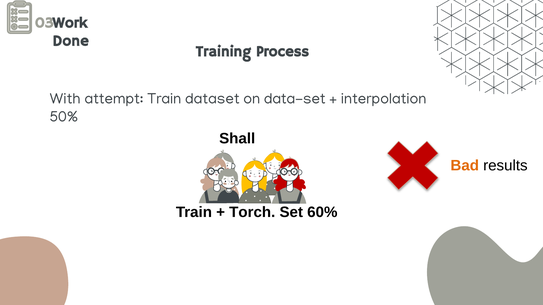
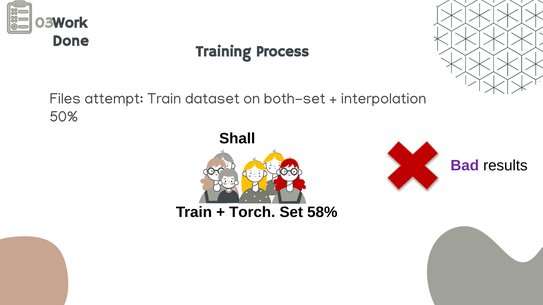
With: With -> Files (65, 99)
data-set: data-set -> both-set (295, 99)
Bad colour: orange -> purple (465, 166)
60%: 60% -> 58% (322, 213)
